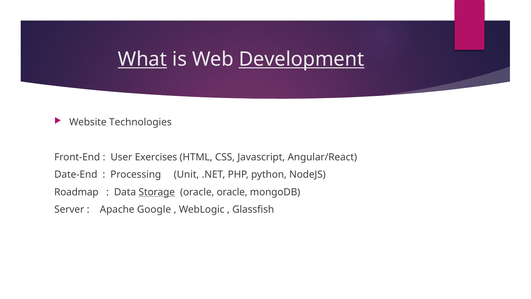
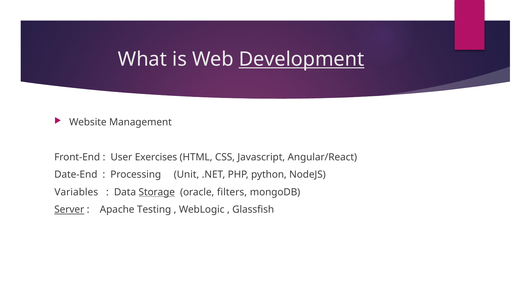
What underline: present -> none (142, 59)
Technologies: Technologies -> Management (140, 122)
Roadmap: Roadmap -> Variables (76, 192)
oracle oracle: oracle -> filters (232, 192)
Server underline: none -> present (69, 209)
Google: Google -> Testing (154, 209)
